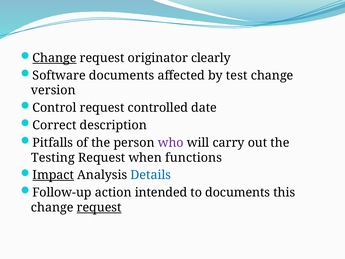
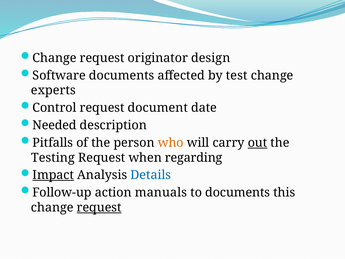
Change underline: present -> none (54, 58)
clearly: clearly -> design (211, 58)
version: version -> experts (53, 90)
controlled: controlled -> document (158, 108)
Correct: Correct -> Needed (55, 125)
who colour: purple -> orange (171, 143)
out underline: none -> present (258, 143)
functions: functions -> regarding (194, 157)
intended: intended -> manuals (161, 192)
